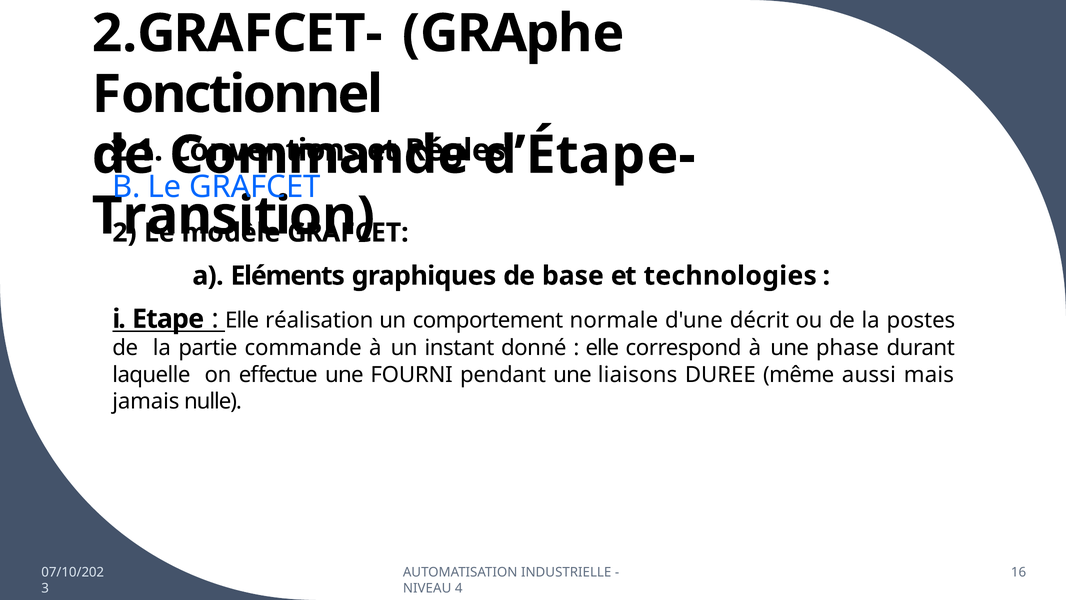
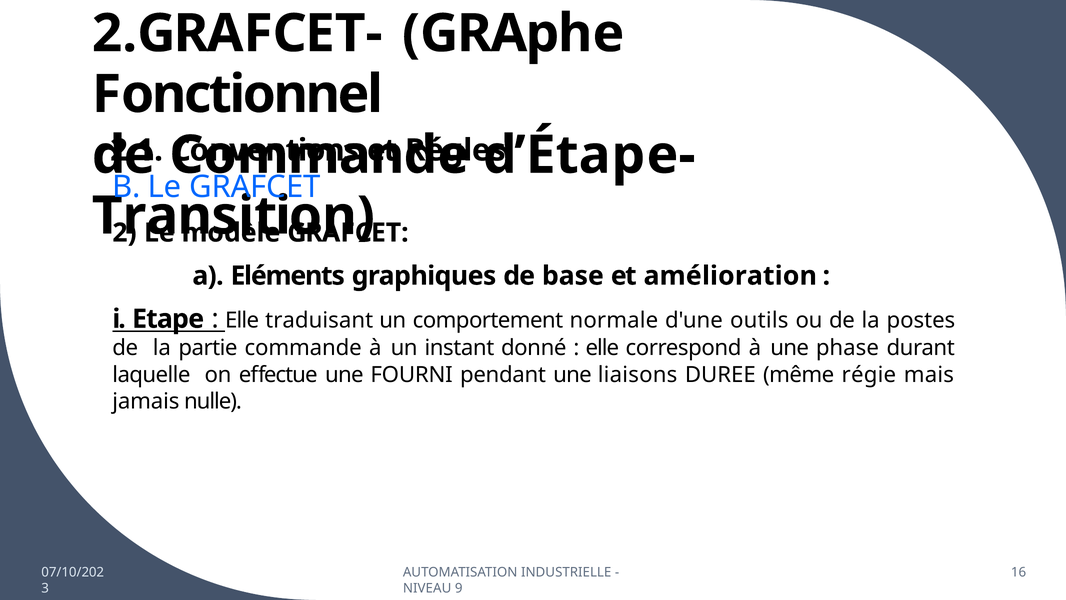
technologies: technologies -> amélioration (730, 276)
réalisation: réalisation -> traduisant (319, 320)
décrit: décrit -> outils (759, 320)
aussi: aussi -> régie (869, 374)
4: 4 -> 9 (459, 588)
